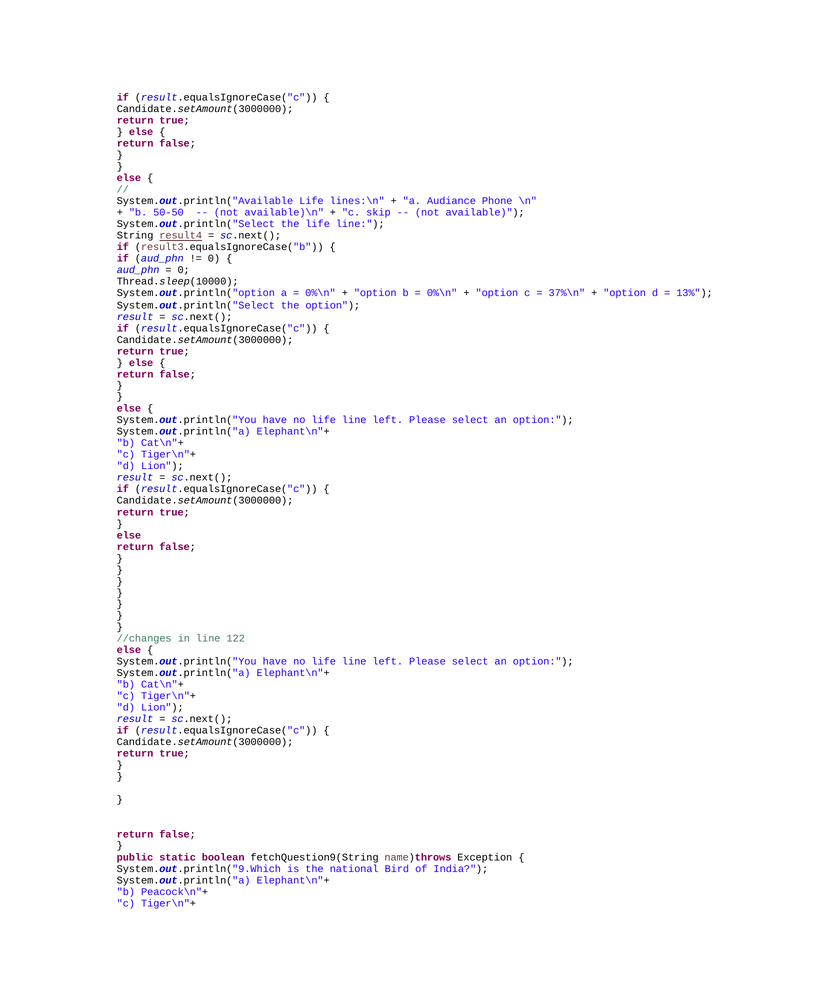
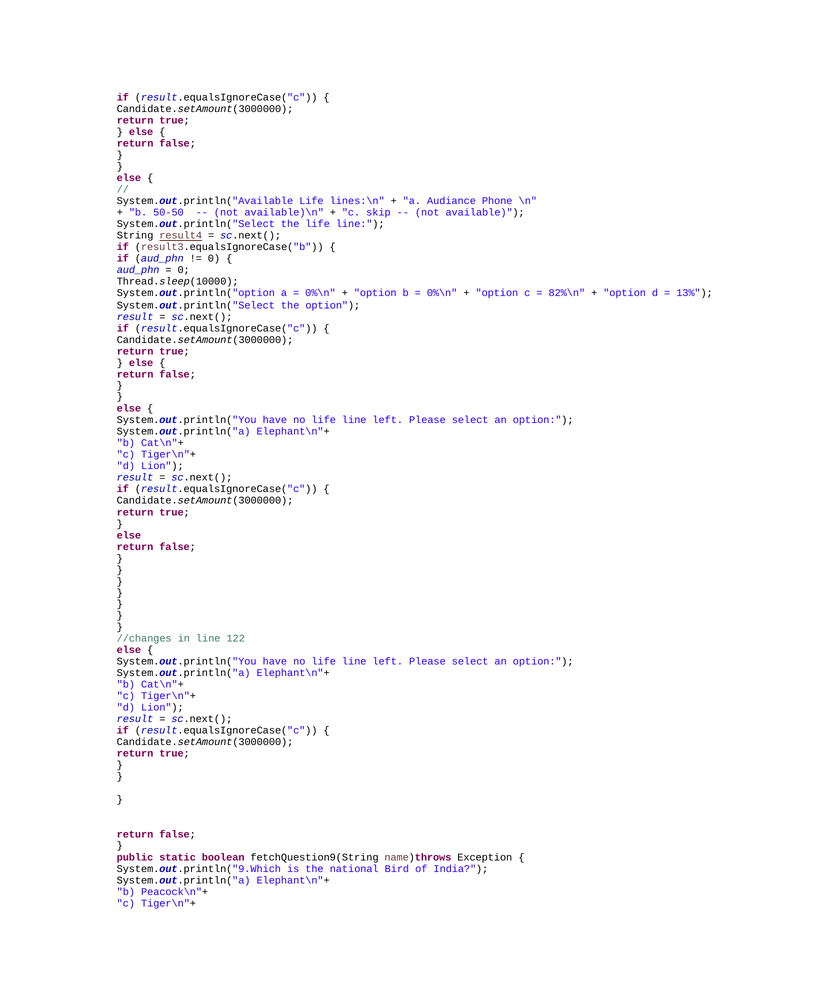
37%\n: 37%\n -> 82%\n (567, 293)
